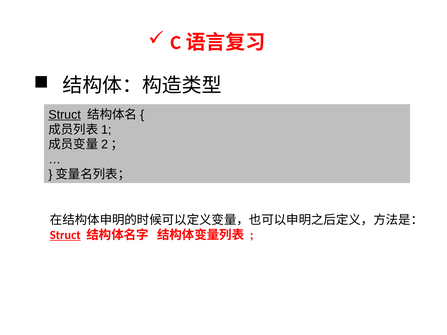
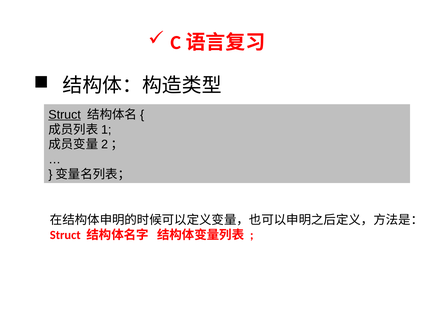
Struct underline: present -> none (65, 235)
